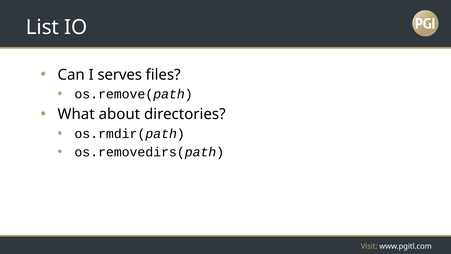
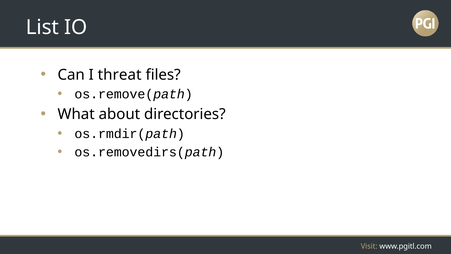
serves: serves -> threat (120, 75)
